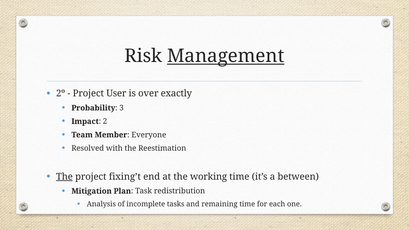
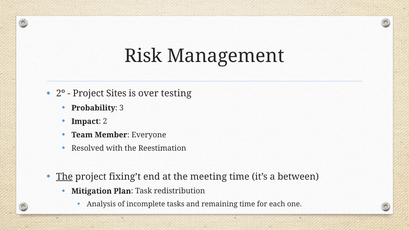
Management underline: present -> none (226, 56)
User: User -> Sites (116, 94)
exactly: exactly -> testing (176, 94)
working: working -> meeting (208, 177)
